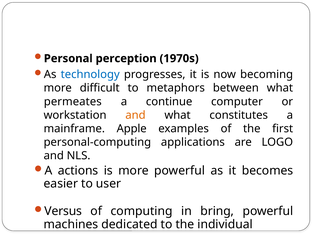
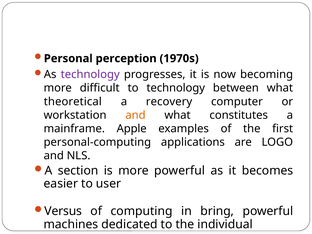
technology colour: blue -> purple (90, 75)
to metaphors: metaphors -> technology (176, 88)
permeates: permeates -> theoretical (73, 102)
continue: continue -> recovery (169, 102)
actions: actions -> section (78, 171)
